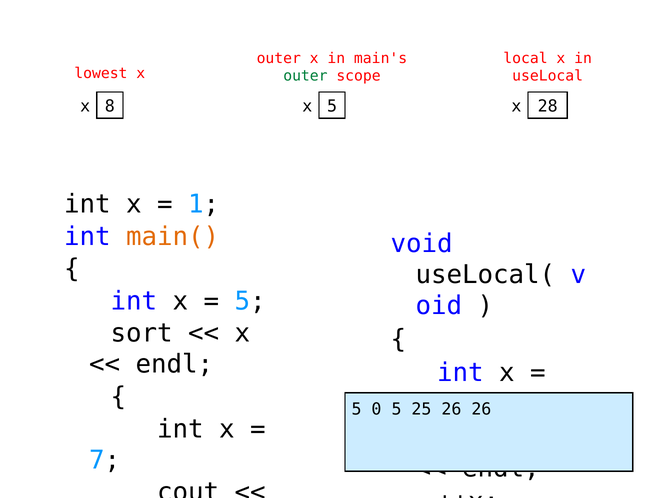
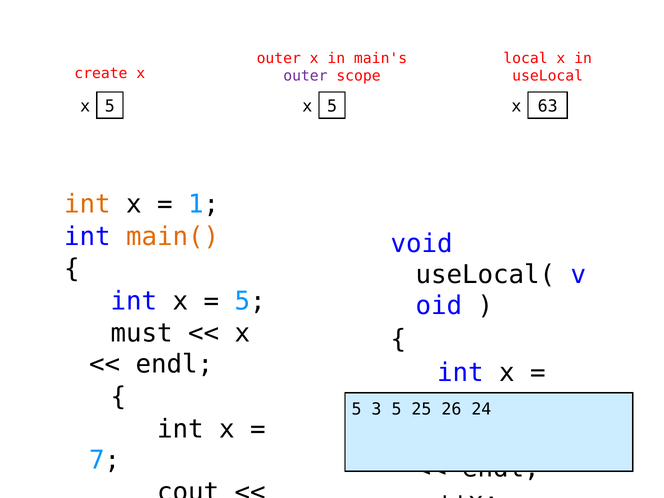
lowest: lowest -> create (101, 74)
outer colour: green -> purple (305, 76)
8: 8 -> 5 (110, 106)
28: 28 -> 63 (548, 106)
int colour: black -> orange (87, 204)
sort: sort -> must (142, 333)
0: 0 -> 3 (376, 409)
26: 26 -> 24 (481, 409)
